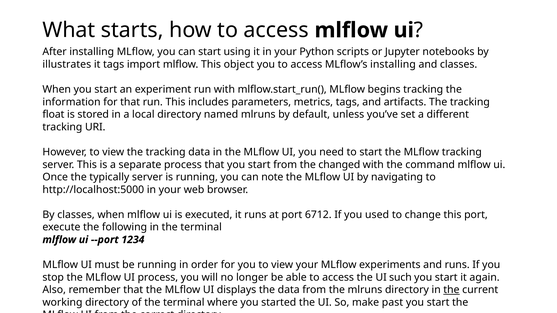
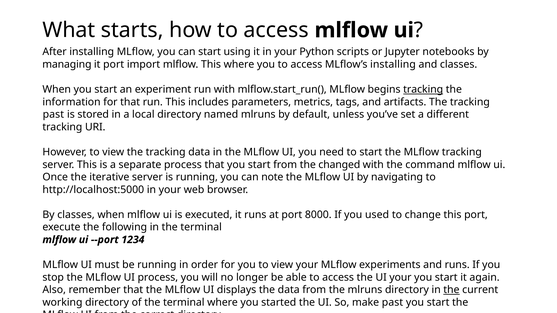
illustrates: illustrates -> managing (67, 64)
it tags: tags -> port (114, 64)
This object: object -> where (239, 64)
tracking underline: none -> present (423, 90)
float: float -> past (53, 115)
typically: typically -> iterative (109, 177)
6712: 6712 -> 8000 (318, 215)
UI such: such -> your (400, 278)
